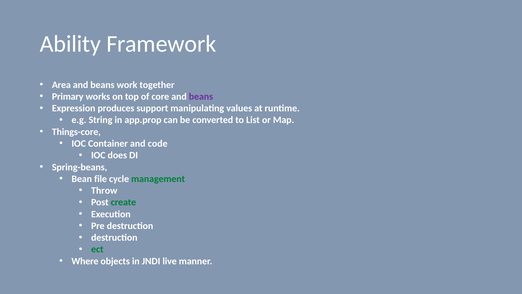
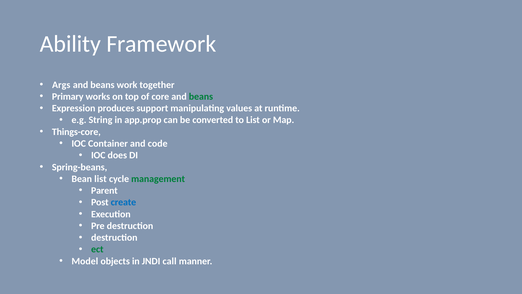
Area: Area -> Args (61, 85)
beans colour: purple -> green (201, 96)
Bean file: file -> list (100, 179)
Throw: Throw -> Parent (104, 190)
create colour: green -> blue (123, 202)
Where: Where -> Model (85, 261)
live: live -> call (170, 261)
